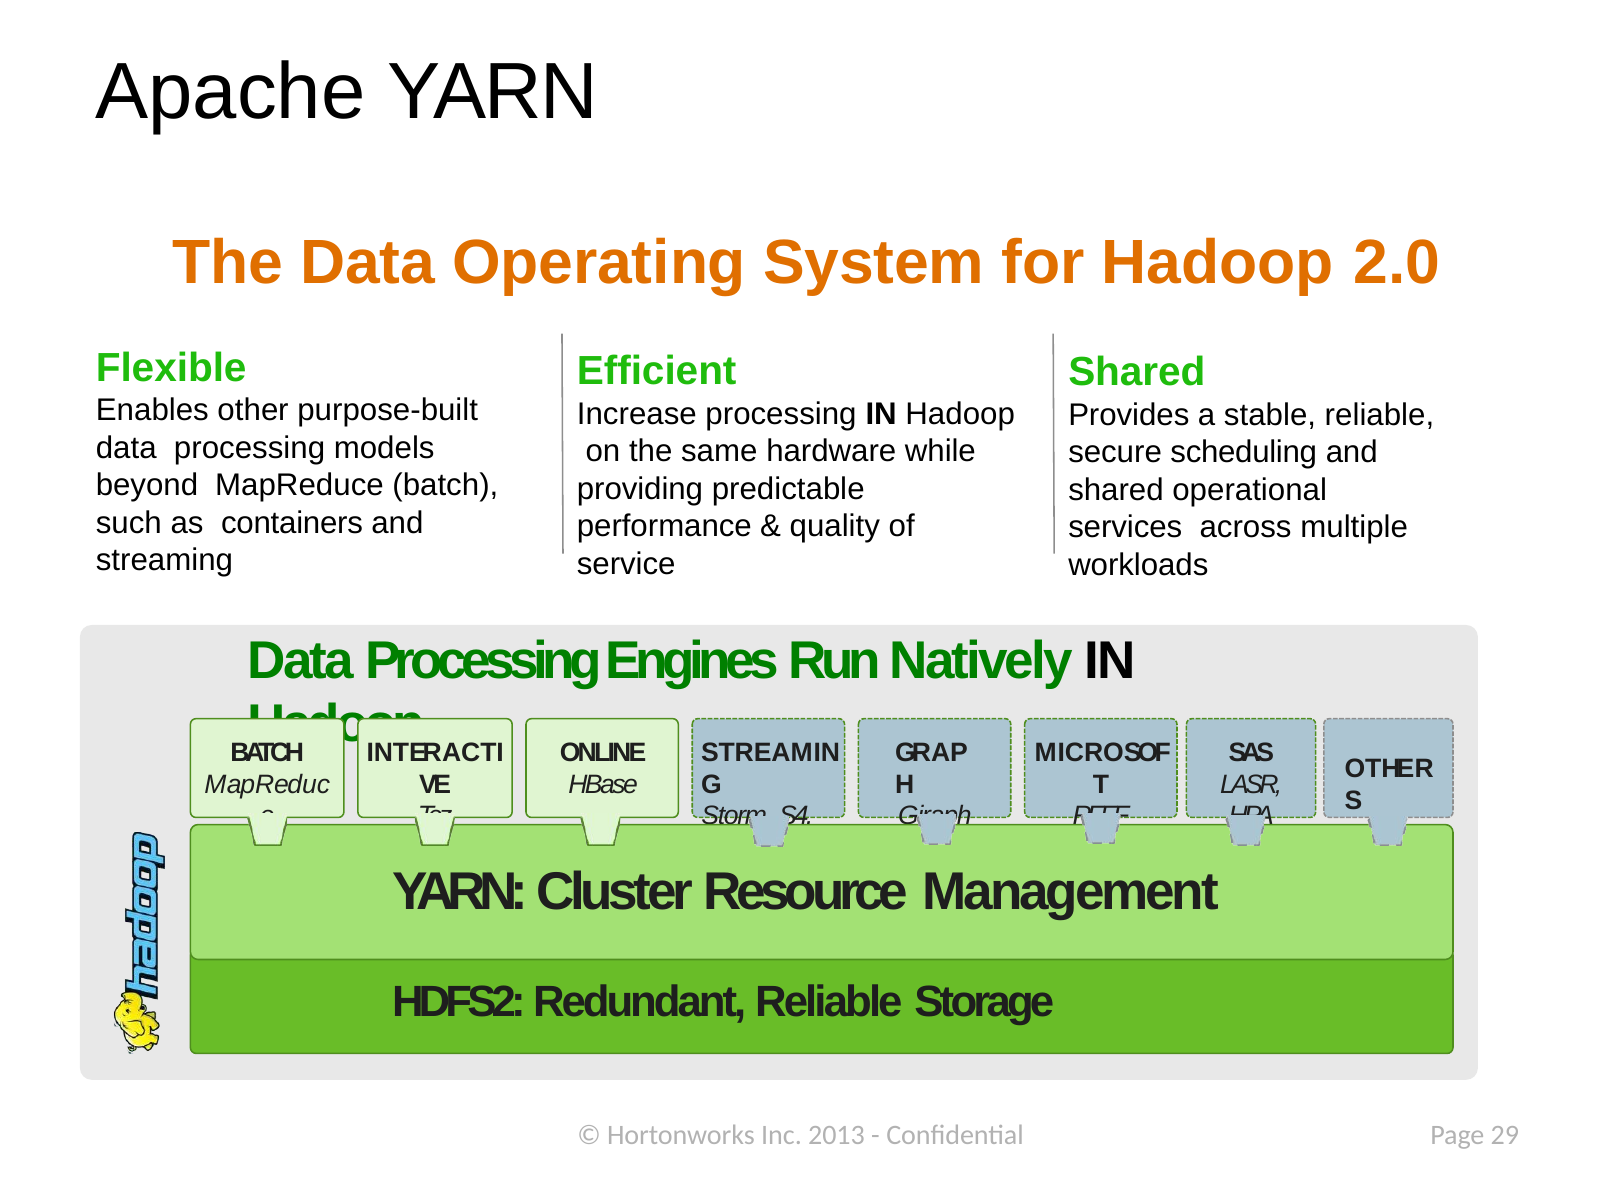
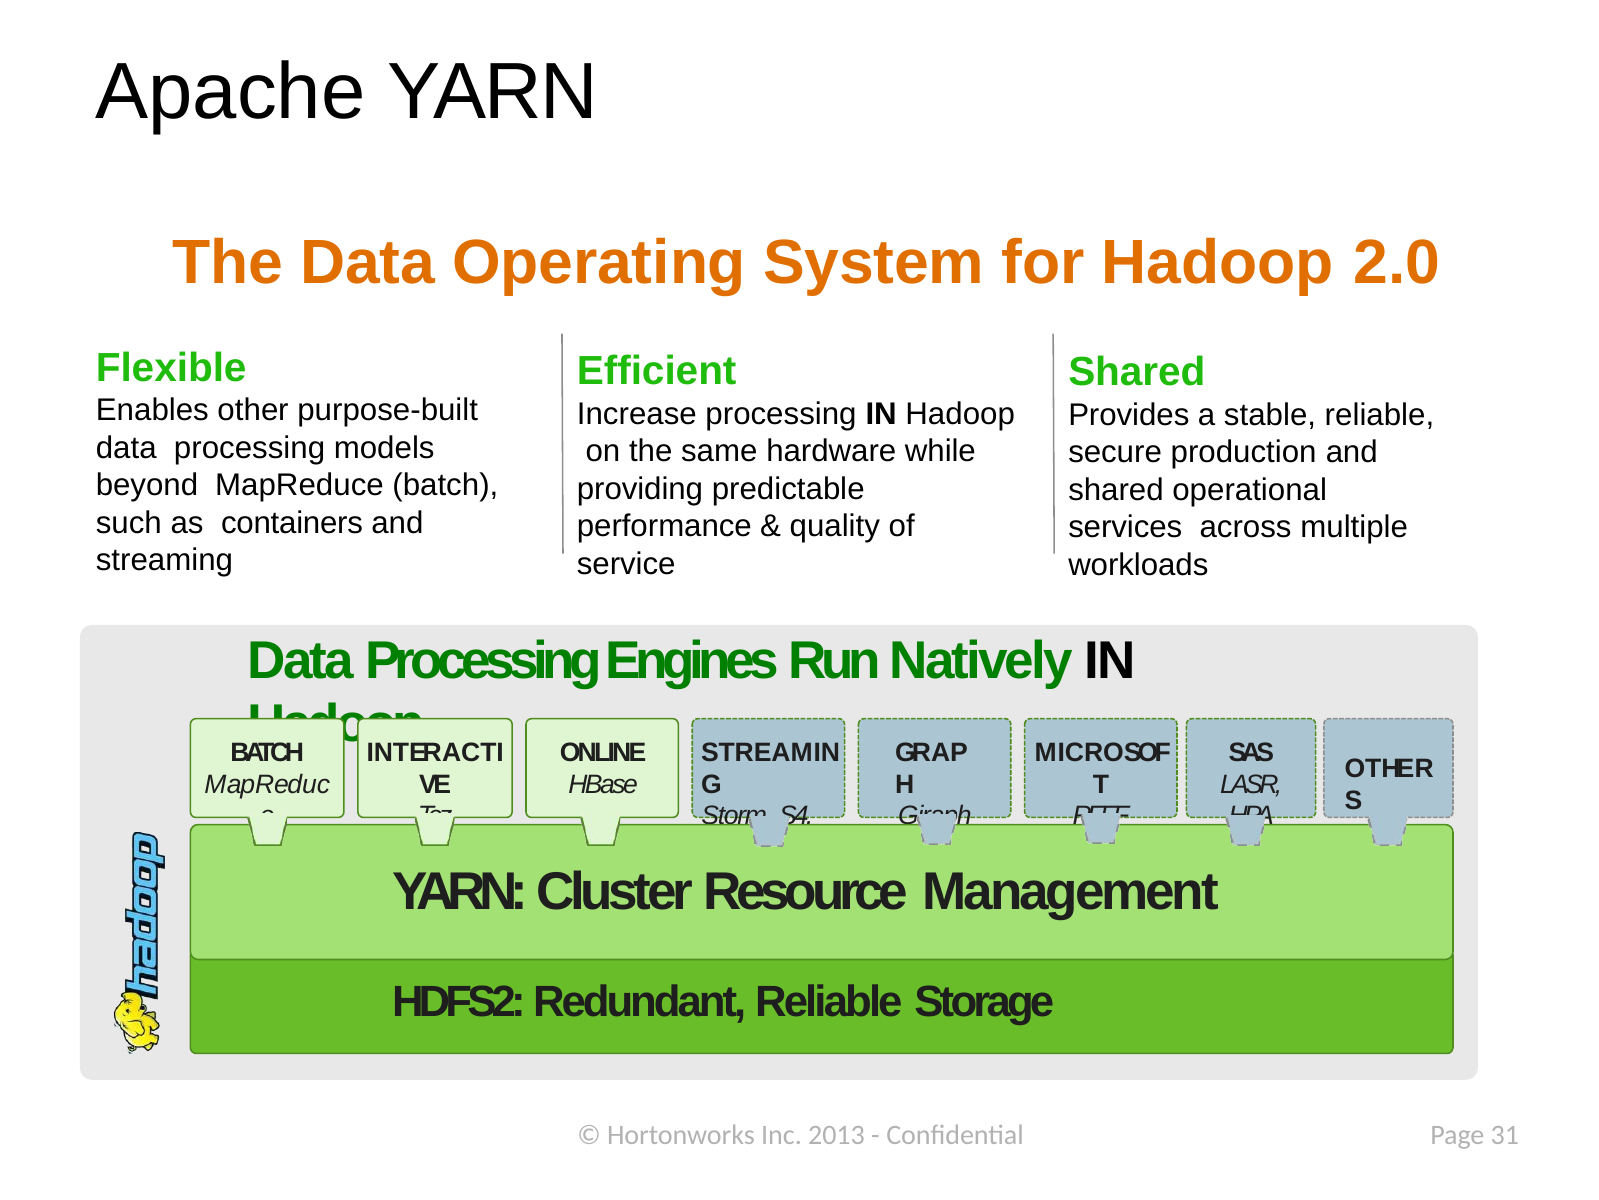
scheduling: scheduling -> production (1244, 452)
29: 29 -> 31 (1505, 1135)
